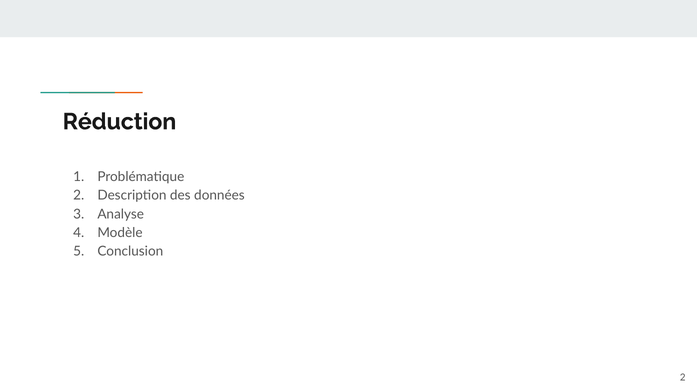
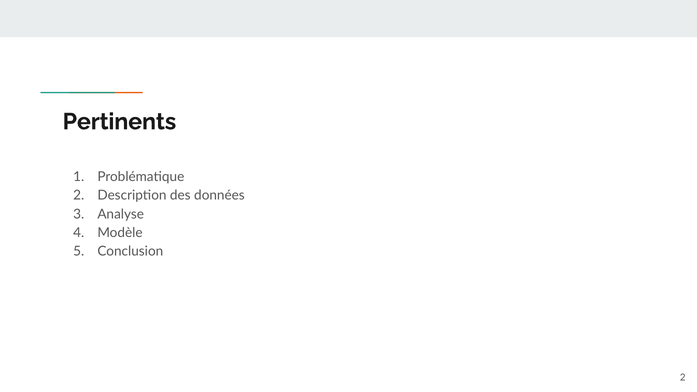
Réduction: Réduction -> Pertinents (119, 122)
